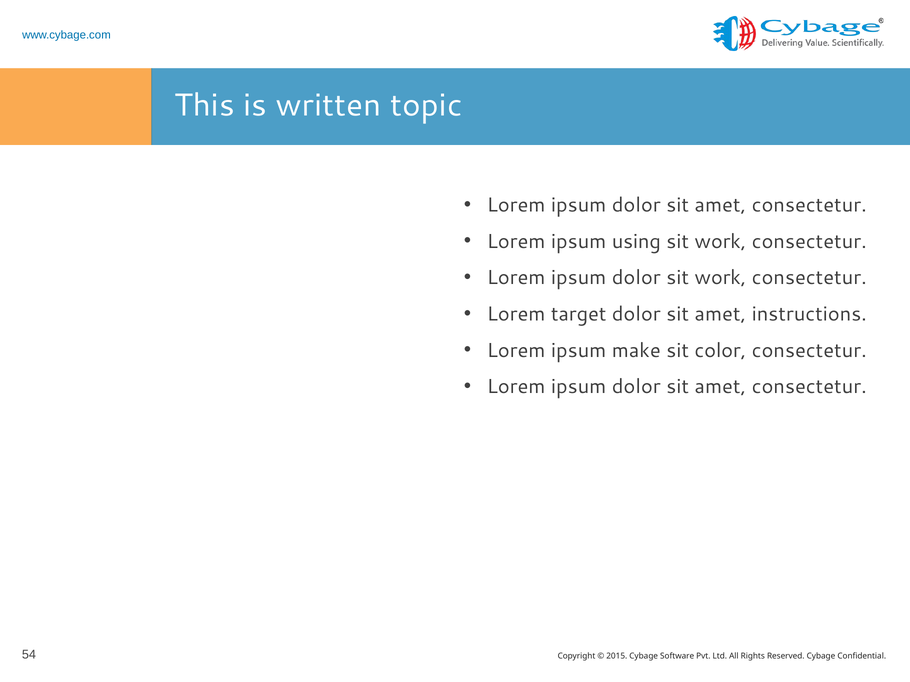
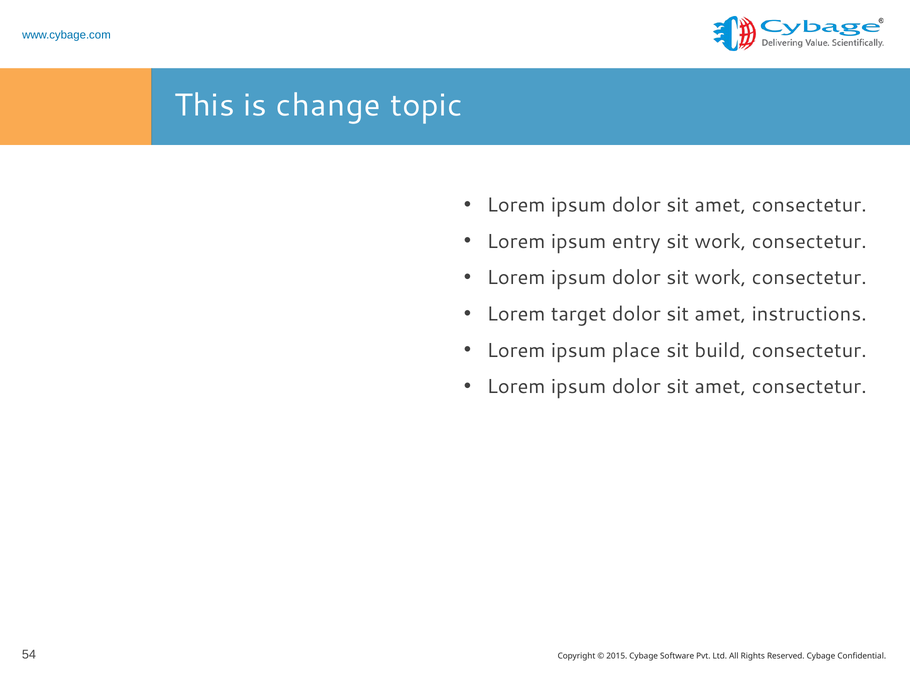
written: written -> change (328, 105)
using: using -> entry (636, 242)
make: make -> place (636, 351)
color: color -> build (720, 351)
